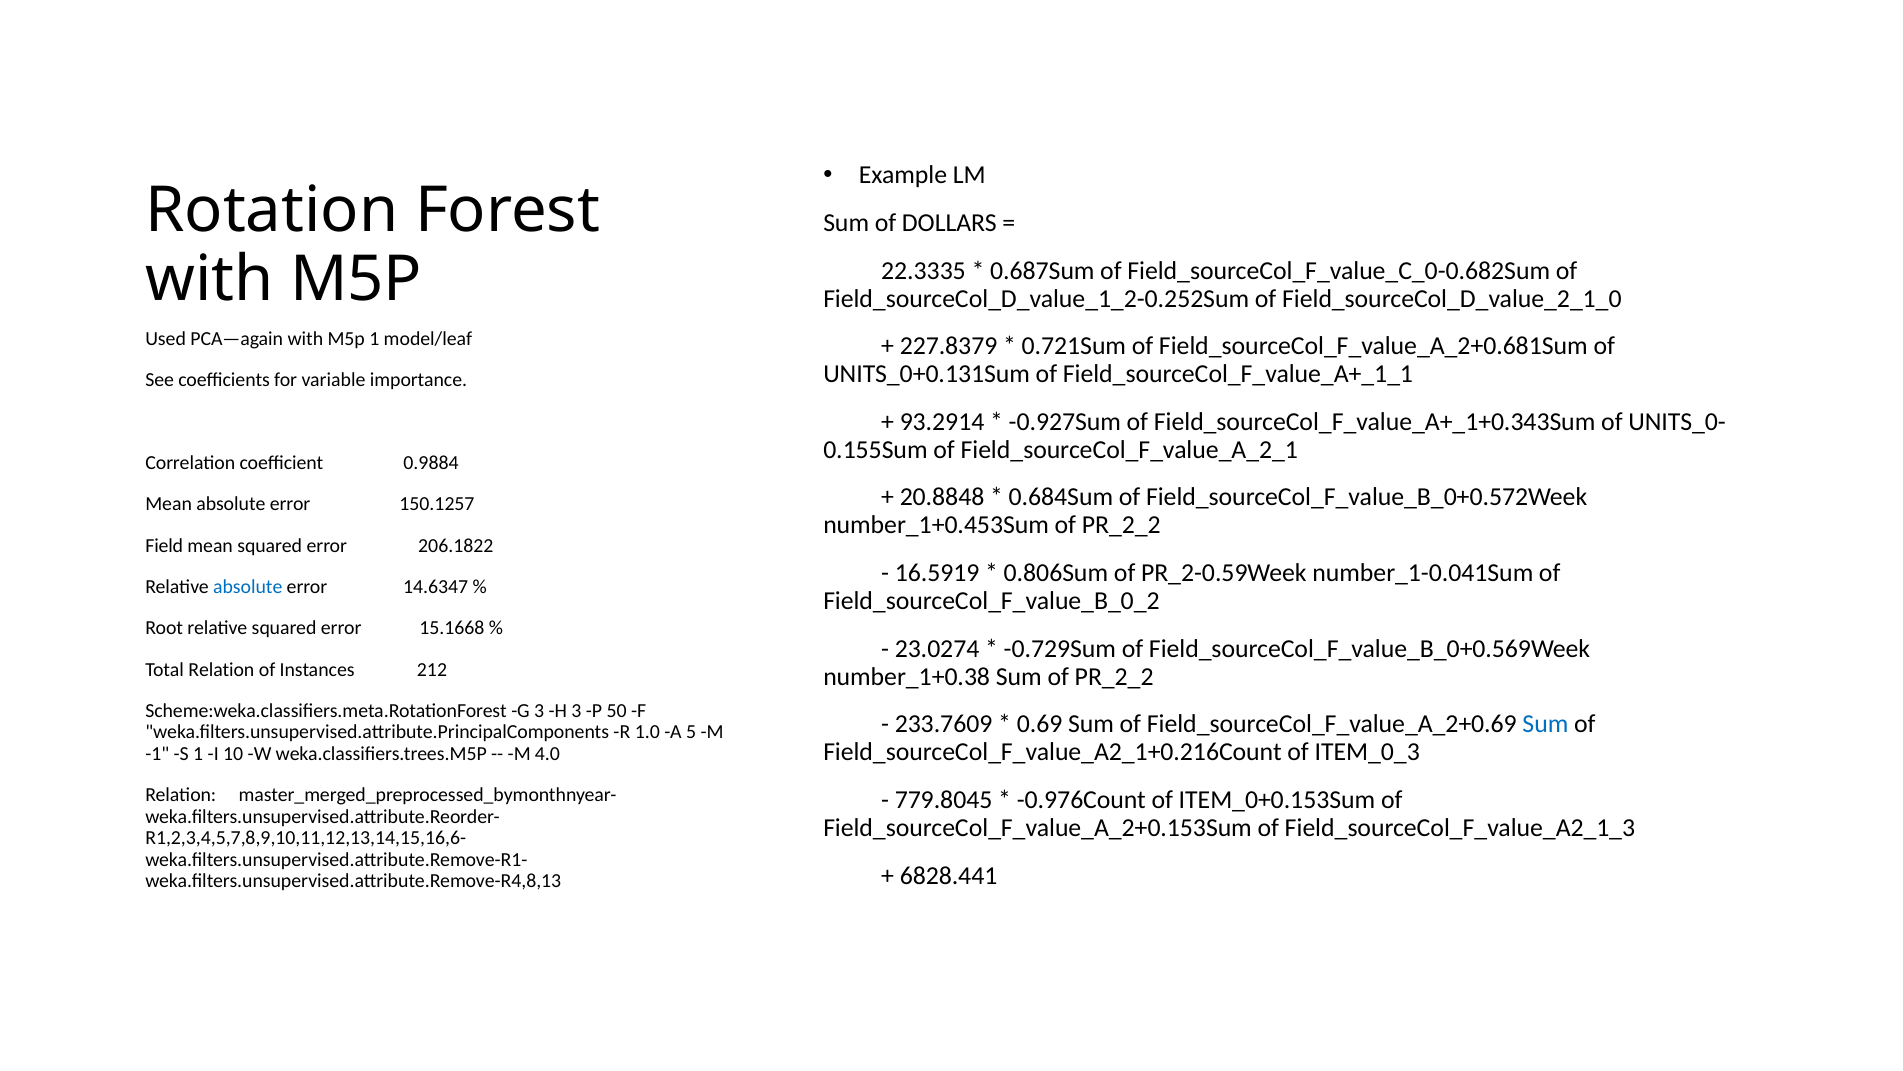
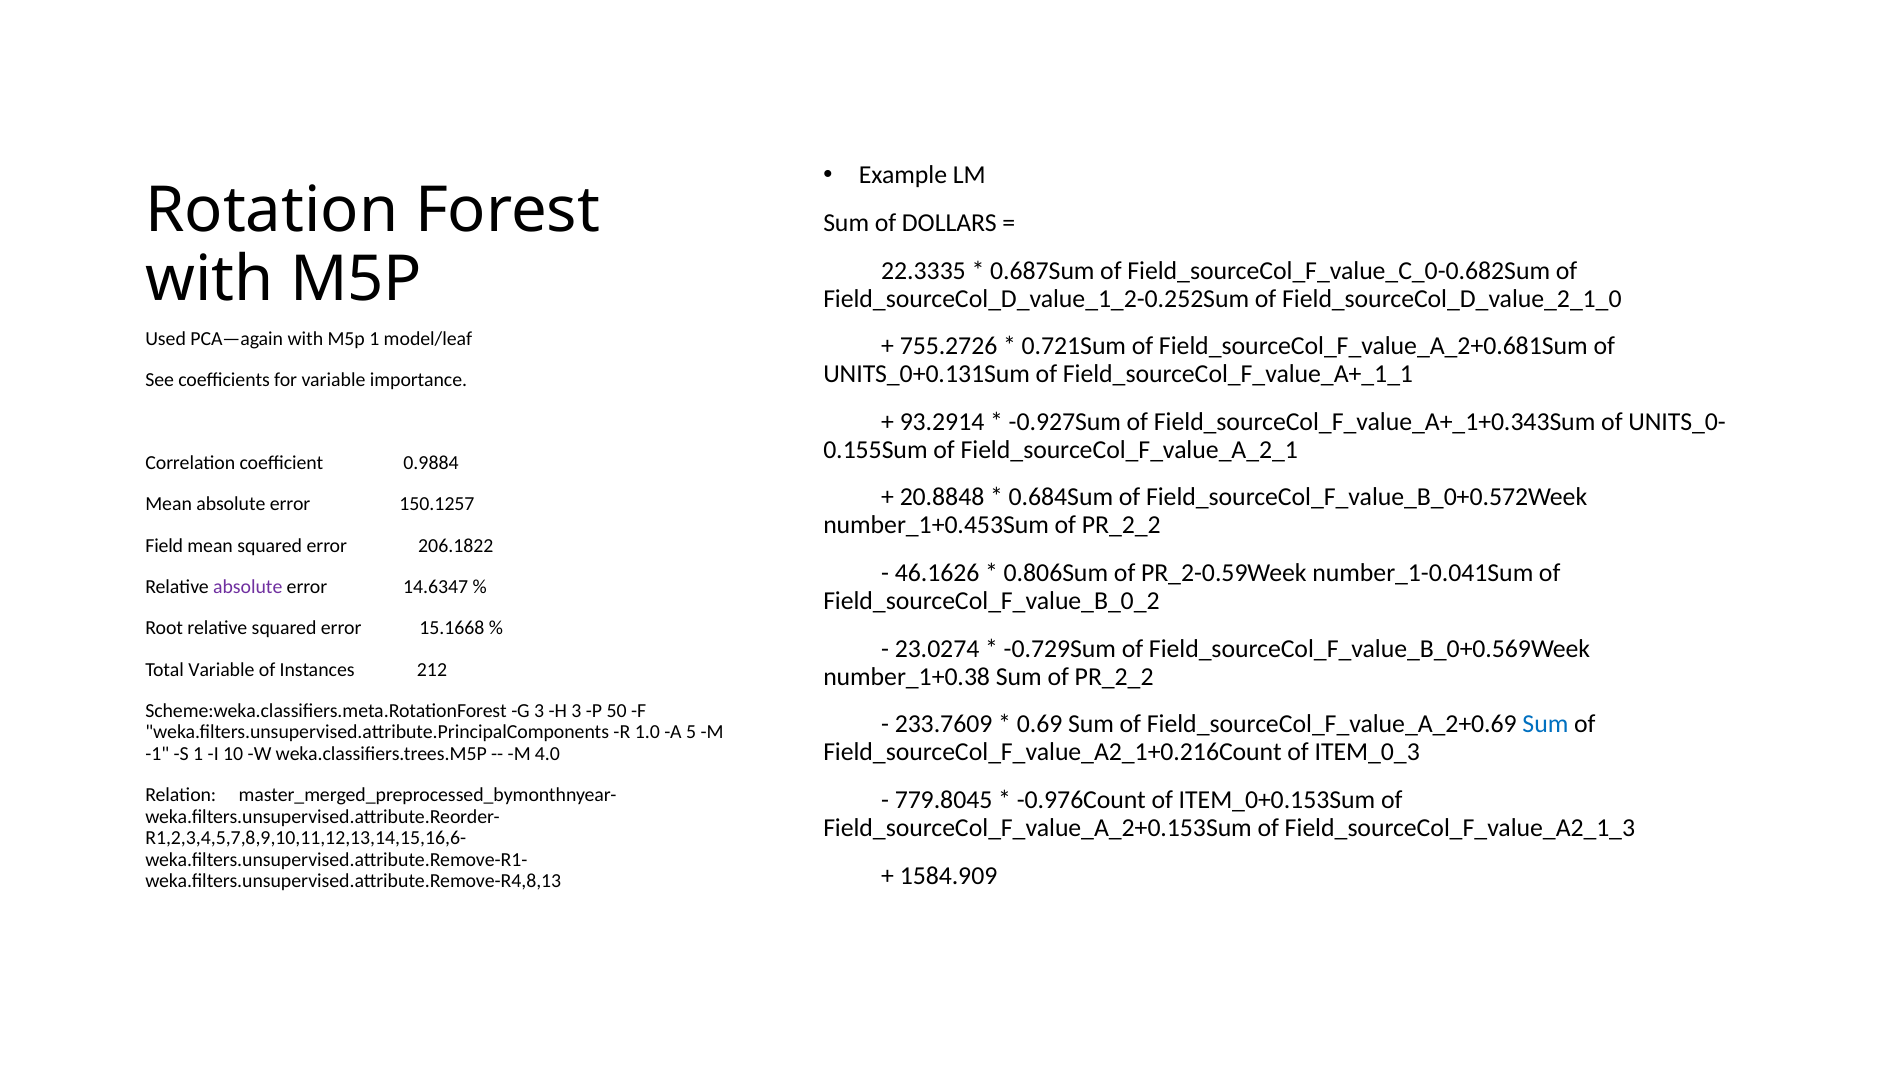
227.8379: 227.8379 -> 755.2726 (949, 346)
16.5919: 16.5919 -> 46.1626 (937, 573)
absolute colour: blue -> purple (248, 587)
Total Relation: Relation -> Variable (221, 669)
6828.441: 6828.441 -> 1584.909 (949, 875)
